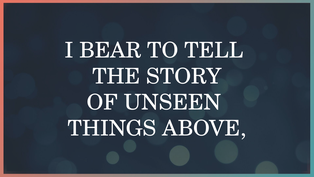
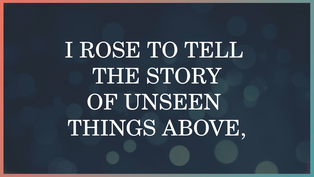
BEAR: BEAR -> ROSE (110, 50)
